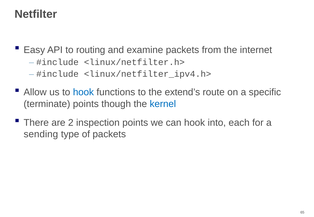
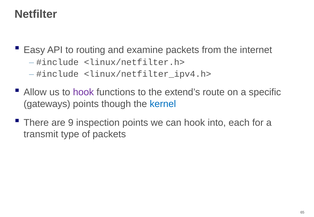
hook colour: blue -> purple (83, 92)
terminate: terminate -> gateways (47, 104)
2: 2 -> 9 (71, 123)
sending: sending -> transmit (41, 134)
